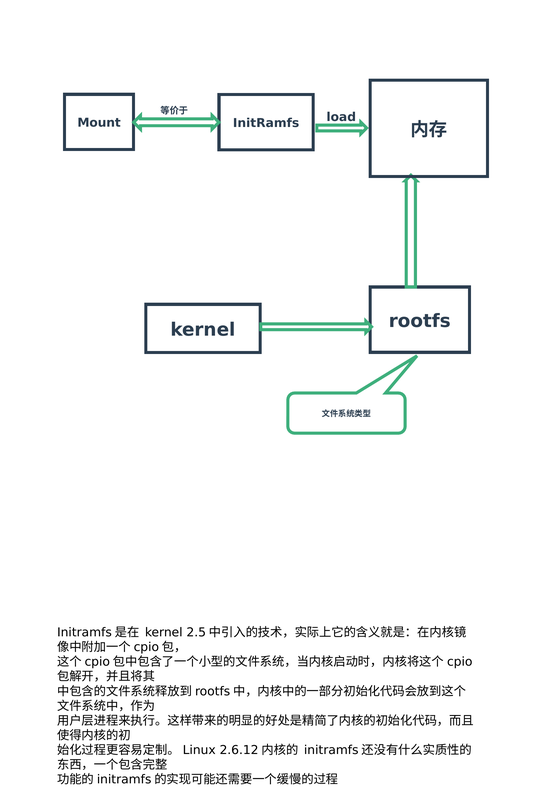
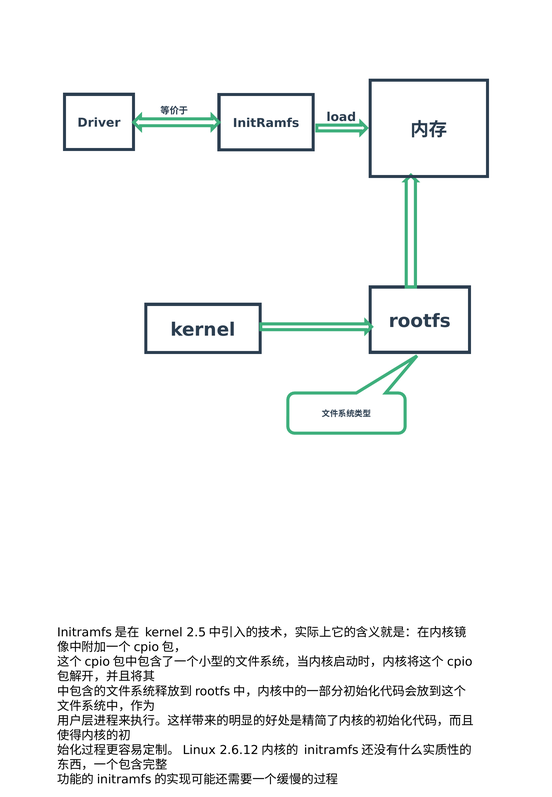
Mount: Mount -> Driver (99, 123)
